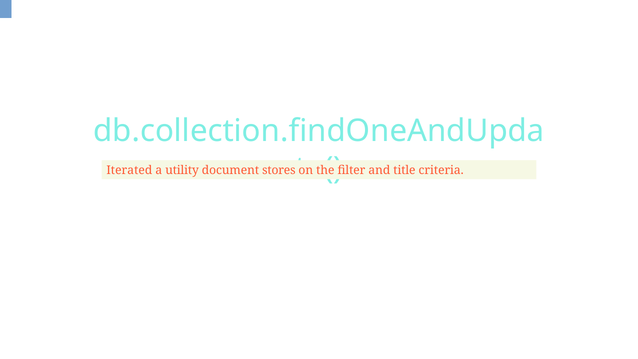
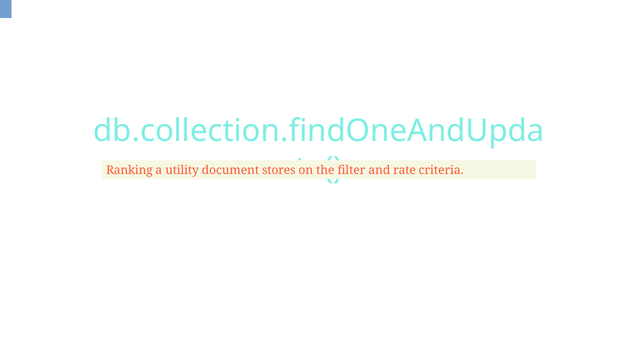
Iterated: Iterated -> Ranking (129, 170)
title: title -> rate (404, 170)
